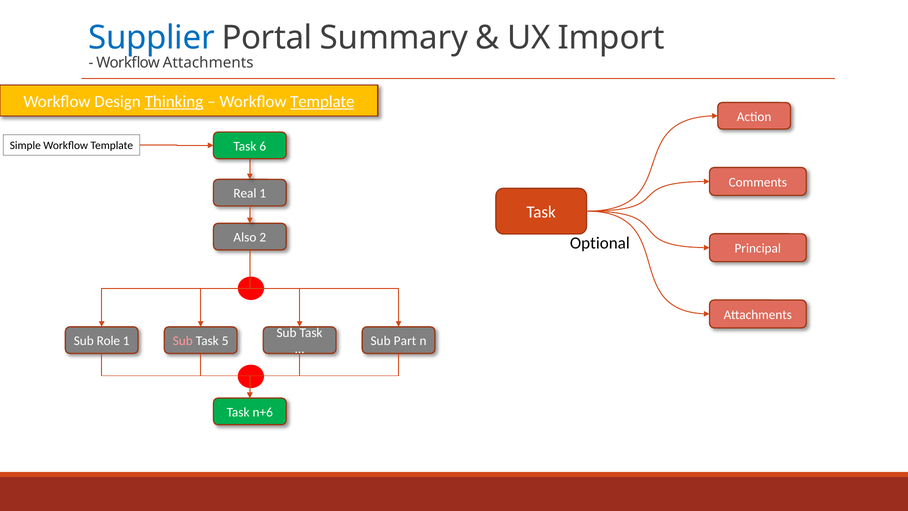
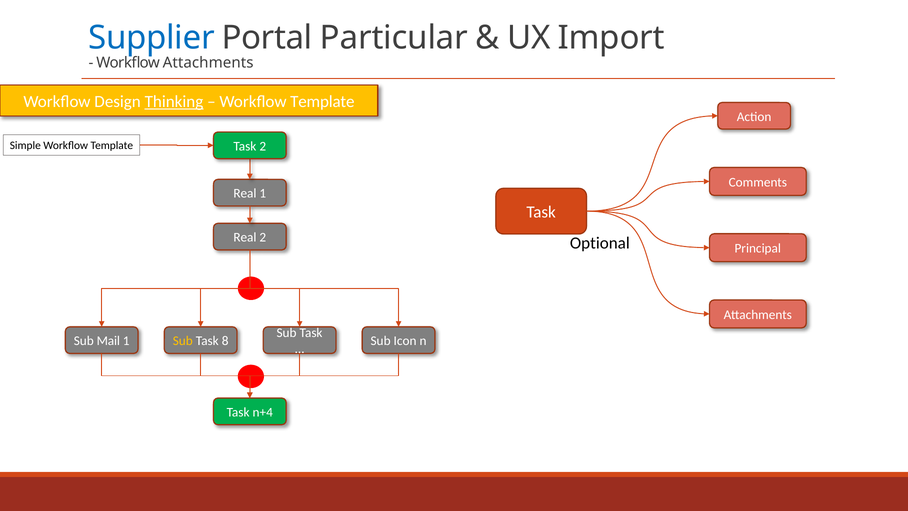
Summary: Summary -> Particular (394, 38)
Template underline: present -> none (322, 102)
Task 6: 6 -> 2 (263, 146)
Also: Also -> Real (245, 237)
Role: Role -> Mail (108, 341)
Sub colour: pink -> yellow (183, 341)
5: 5 -> 8 (225, 341)
Part: Part -> Icon (405, 341)
n+6: n+6 -> n+4 (263, 412)
